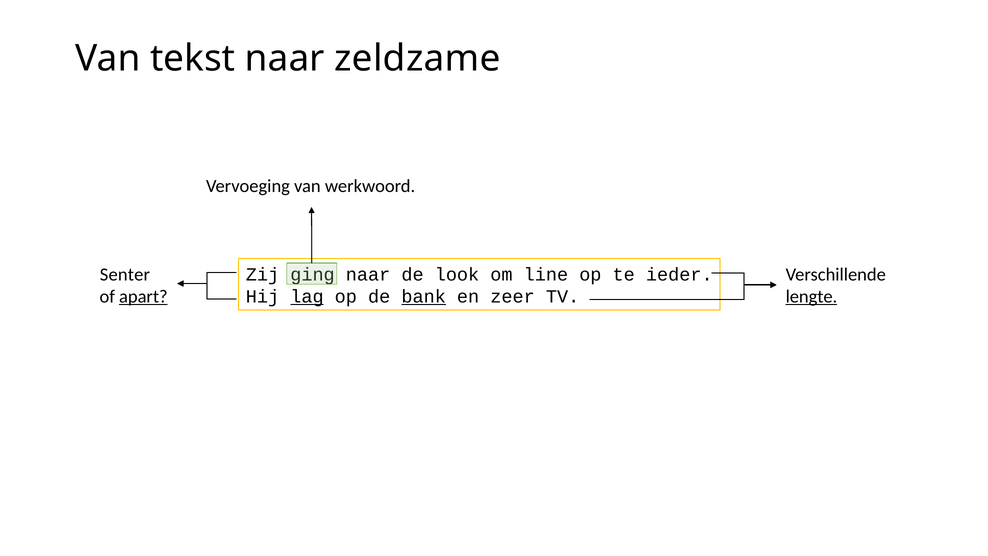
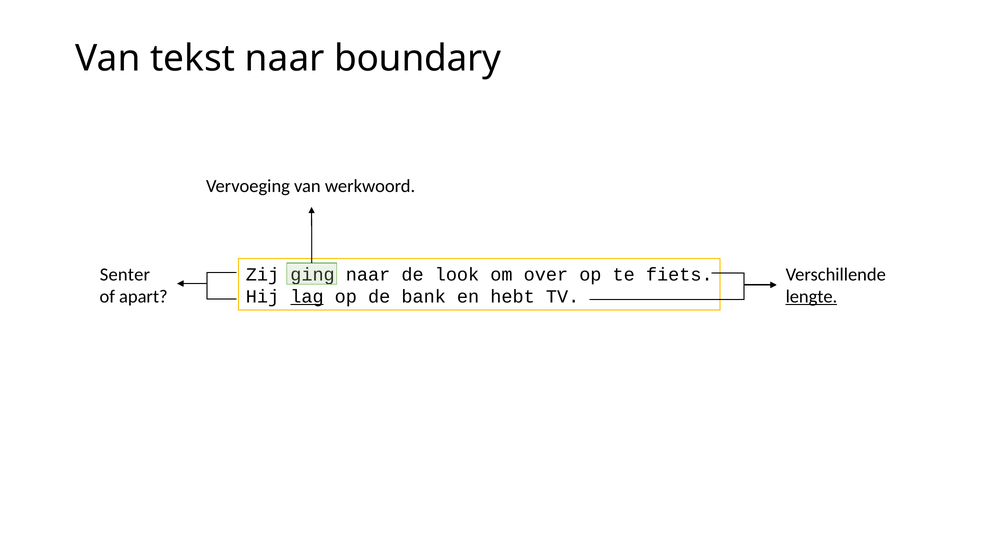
zeldzame: zeldzame -> boundary (418, 58)
line: line -> over (546, 274)
ieder: ieder -> fiets (679, 274)
apart underline: present -> none (143, 297)
bank underline: present -> none (424, 297)
zeer: zeer -> hebt (513, 297)
